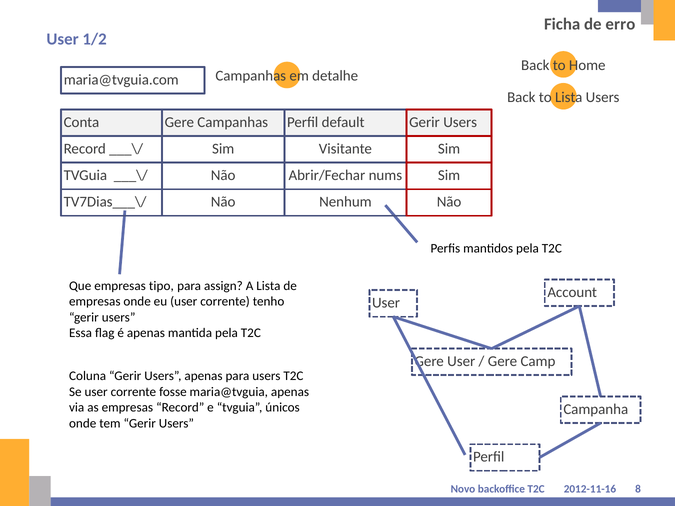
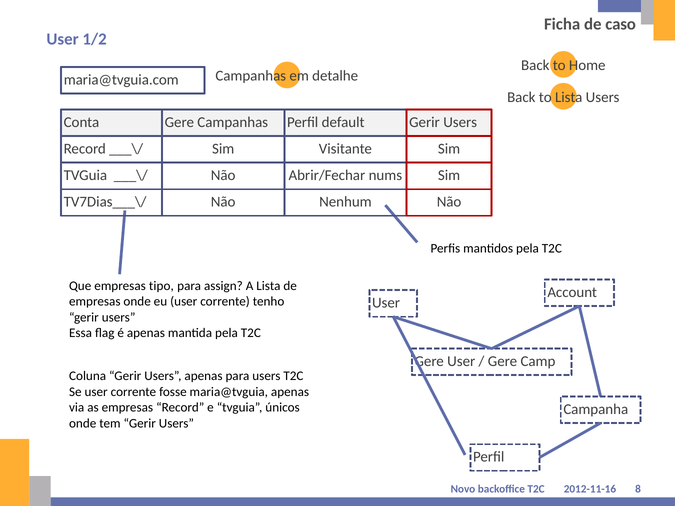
erro: erro -> caso (621, 24)
